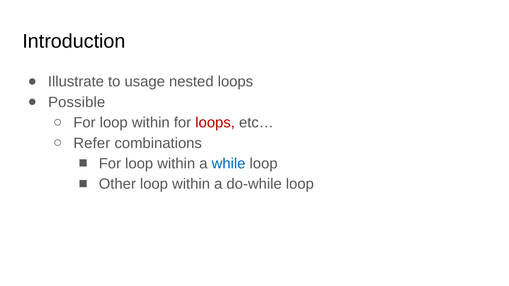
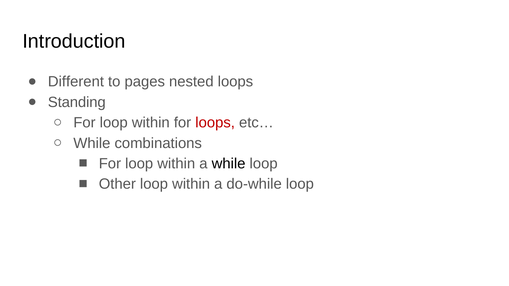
Illustrate: Illustrate -> Different (76, 82)
usage: usage -> pages (145, 82)
Possible: Possible -> Standing (77, 102)
Refer: Refer -> While (92, 143)
while colour: blue -> black (229, 164)
